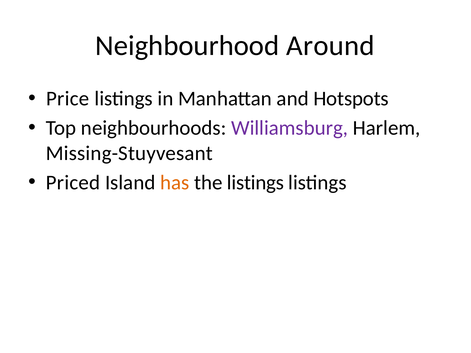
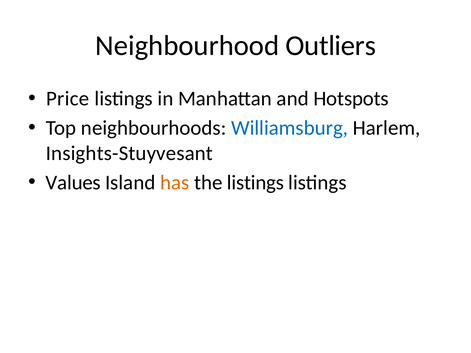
Around: Around -> Outliers (331, 46)
Williamsburg colour: purple -> blue (290, 128)
Missing-Stuyvesant: Missing-Stuyvesant -> Insights-Stuyvesant (129, 153)
Priced: Priced -> Values (73, 183)
